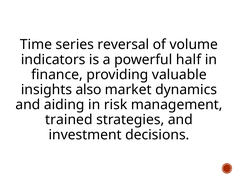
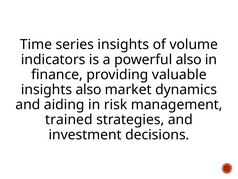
series reversal: reversal -> insights (123, 44)
powerful half: half -> also (189, 59)
